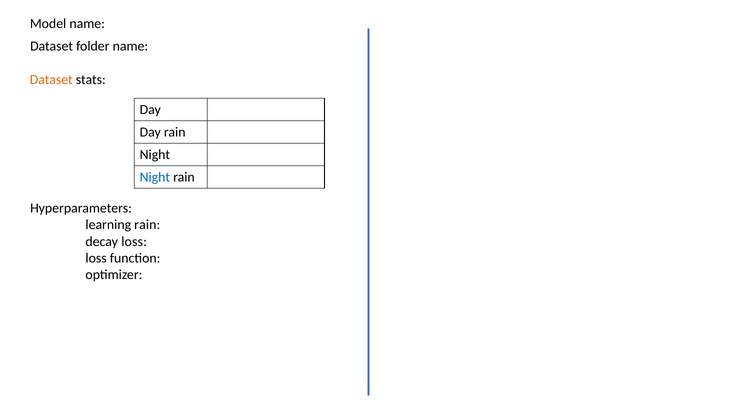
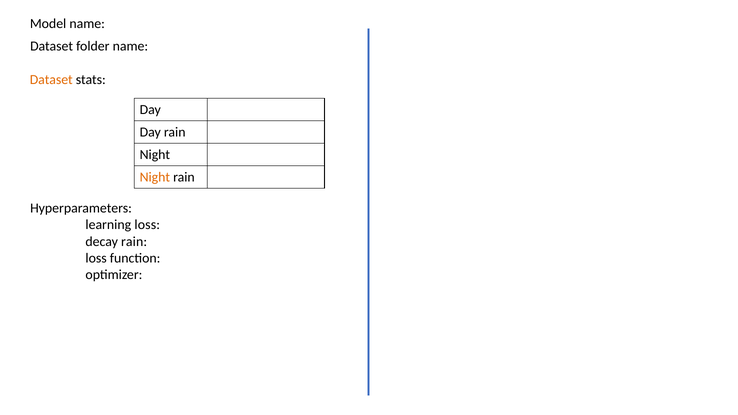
Night colour: blue -> orange (155, 177)
learning rain: rain -> loss (147, 225)
decay loss: loss -> rain (134, 242)
